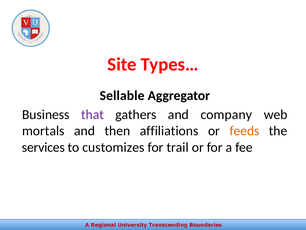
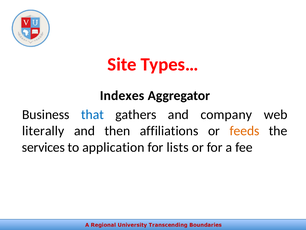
Sellable: Sellable -> Indexes (122, 95)
that colour: purple -> blue (93, 114)
mortals: mortals -> literally (43, 131)
customizes: customizes -> application (113, 147)
trail: trail -> lists (178, 147)
